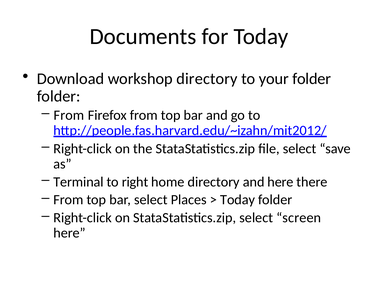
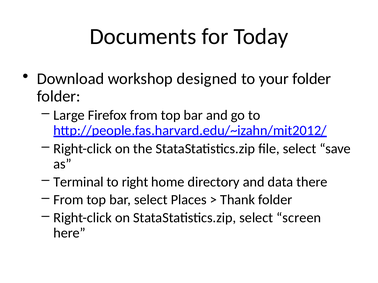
workshop directory: directory -> designed (207, 79)
From: From -> Large (69, 115)
and here: here -> data (280, 182)
Today: Today -> Thank (238, 200)
